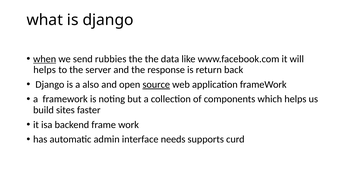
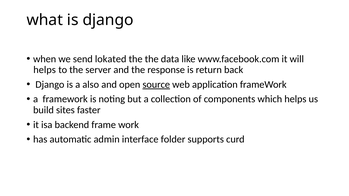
when underline: present -> none (45, 59)
rubbies: rubbies -> lokated (111, 59)
needs: needs -> folder (173, 140)
